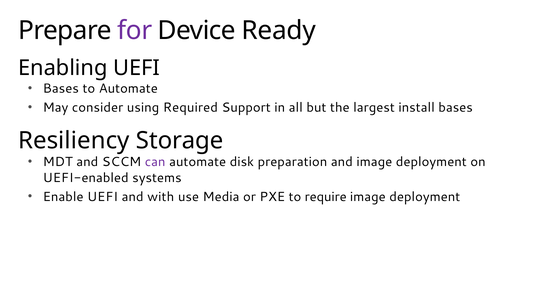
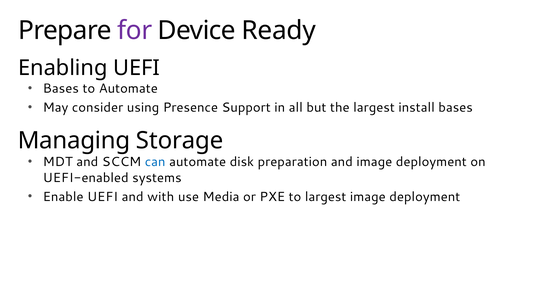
Required: Required -> Presence (190, 108)
Resiliency: Resiliency -> Managing (74, 140)
can colour: purple -> blue (155, 162)
to require: require -> largest (326, 197)
